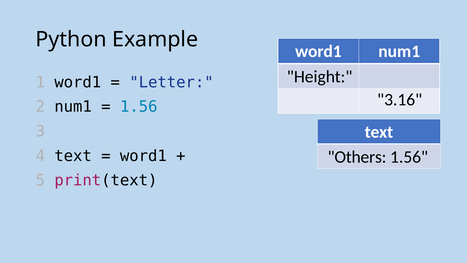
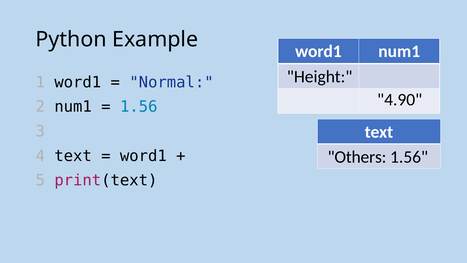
Letter: Letter -> Normal (172, 82)
3.16: 3.16 -> 4.90 (400, 100)
